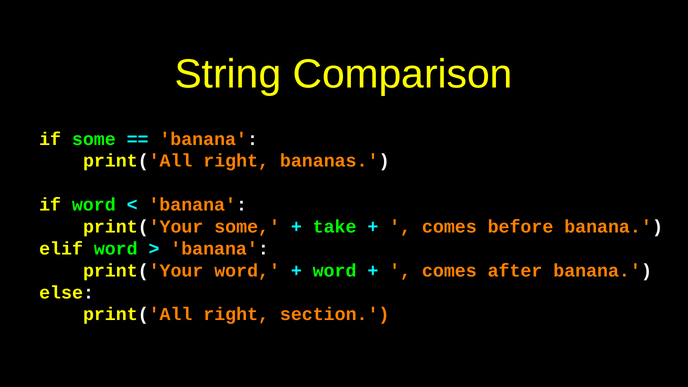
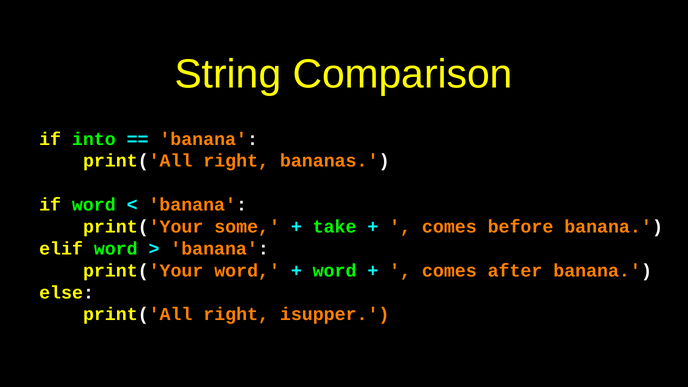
if some: some -> into (94, 139)
section: section -> isupper (335, 314)
